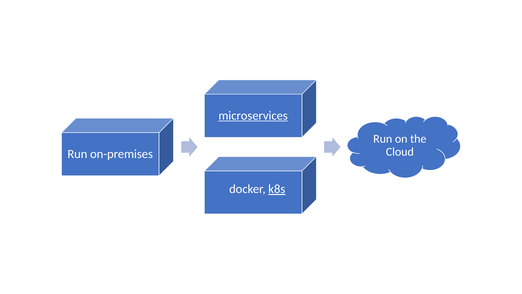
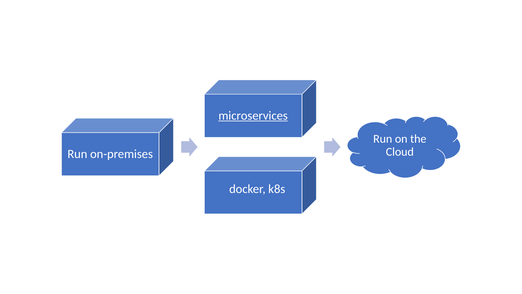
k8s underline: present -> none (277, 189)
